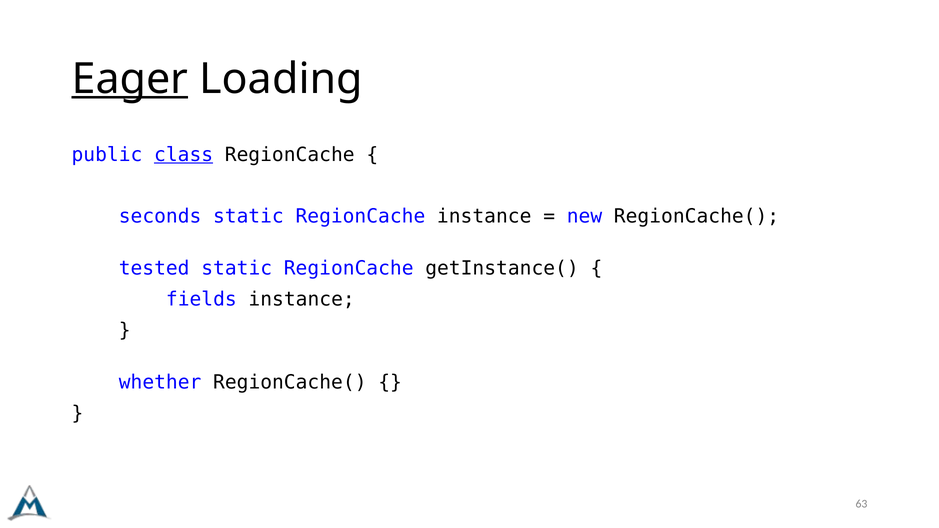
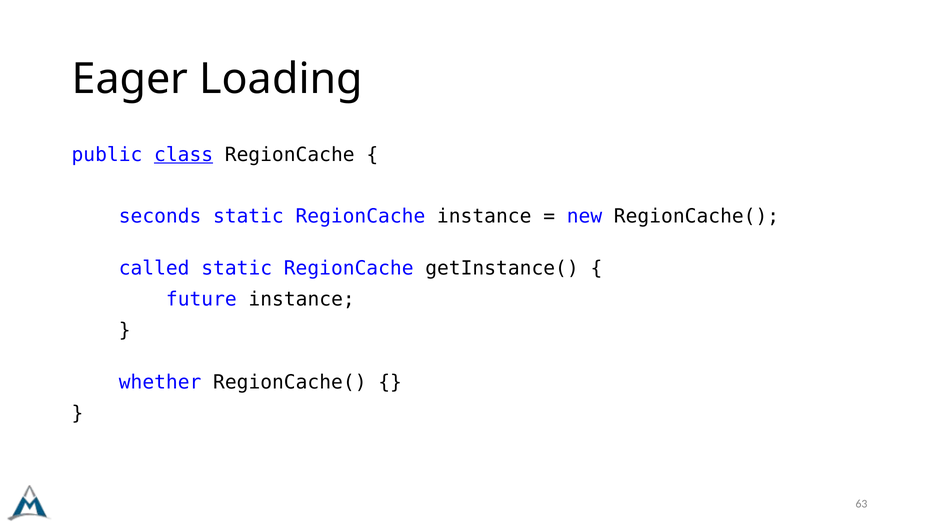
Eager underline: present -> none (130, 79)
tested: tested -> called (154, 269)
fields: fields -> future (201, 300)
